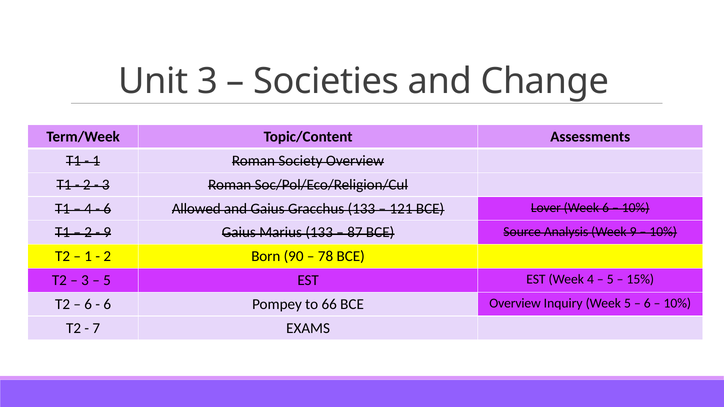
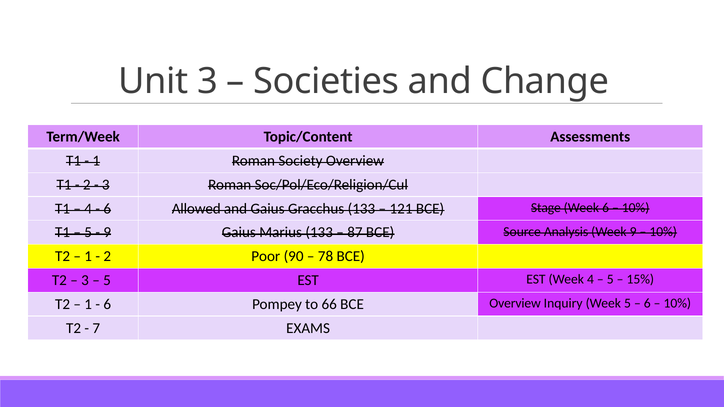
Lover: Lover -> Stage (546, 208)
2: 2 -> 5 (88, 233)
Born: Born -> Poor (266, 257)
6: 6 -> 1 (88, 304)
